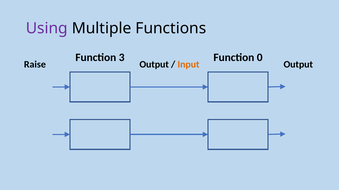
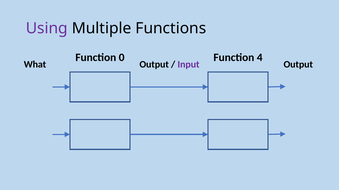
0: 0 -> 4 (260, 58)
3: 3 -> 0 (122, 58)
Raise: Raise -> What (35, 65)
Input colour: orange -> purple (189, 65)
